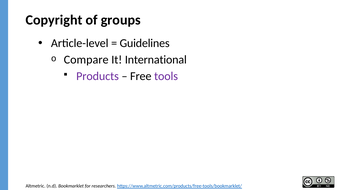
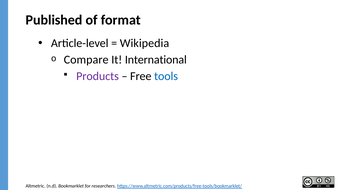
Copyright: Copyright -> Published (54, 20)
groups: groups -> format (121, 20)
Guidelines: Guidelines -> Wikipedia (145, 43)
tools colour: purple -> blue (166, 76)
